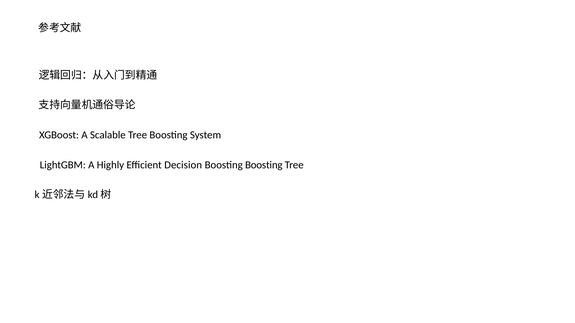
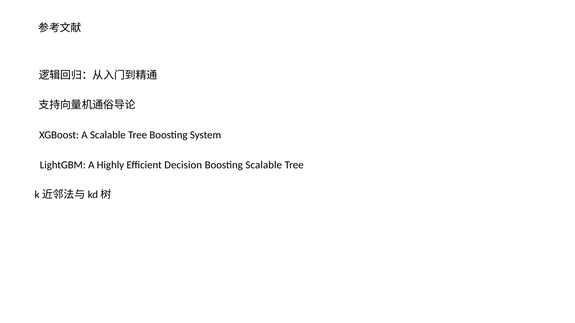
Boosting Boosting: Boosting -> Scalable (264, 165)
